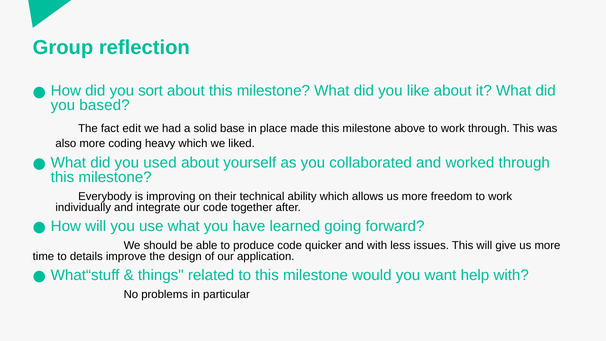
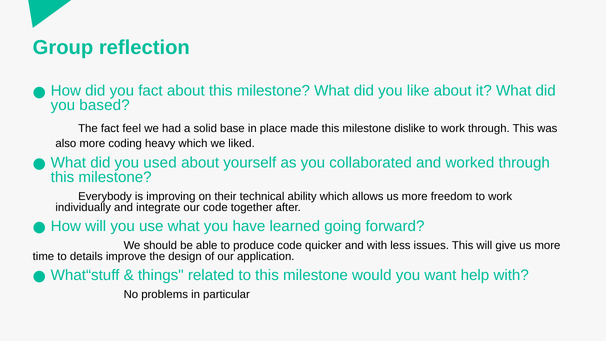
you sort: sort -> fact (150, 91)
edit: edit -> feel (132, 129)
above: above -> dislike (410, 129)
